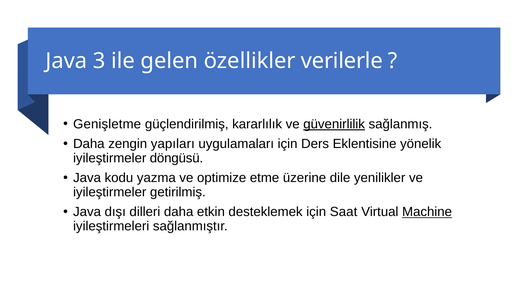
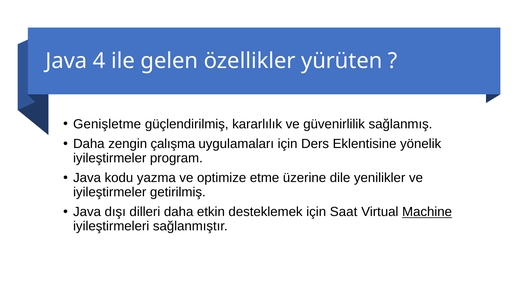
3: 3 -> 4 (99, 61)
verilerle: verilerle -> yürüten (342, 61)
güvenirlilik underline: present -> none (334, 124)
yapıları: yapıları -> çalışma (173, 144)
döngüsü: döngüsü -> program (176, 158)
